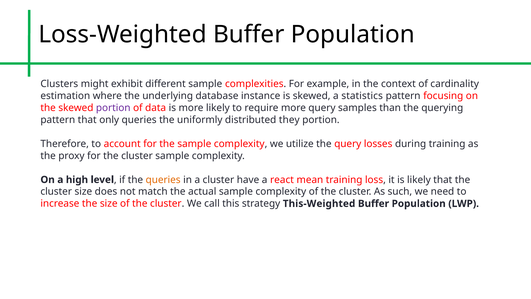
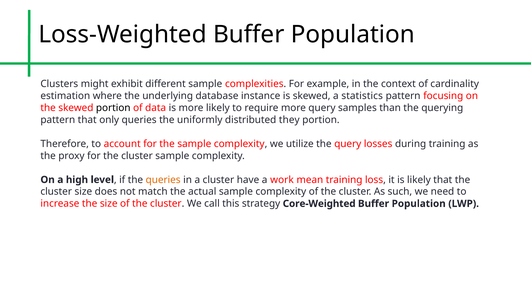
portion colour: purple -> black (113, 108)
react: react -> work (282, 180)
This-Weighted: This-Weighted -> Core-Weighted (319, 203)
